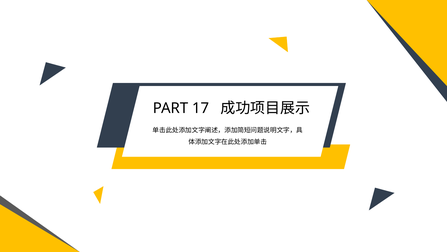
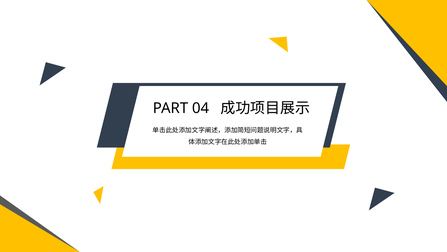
17: 17 -> 04 (201, 108)
